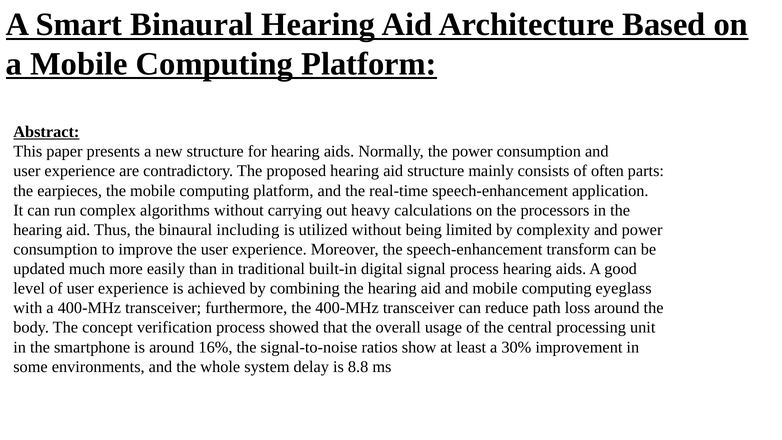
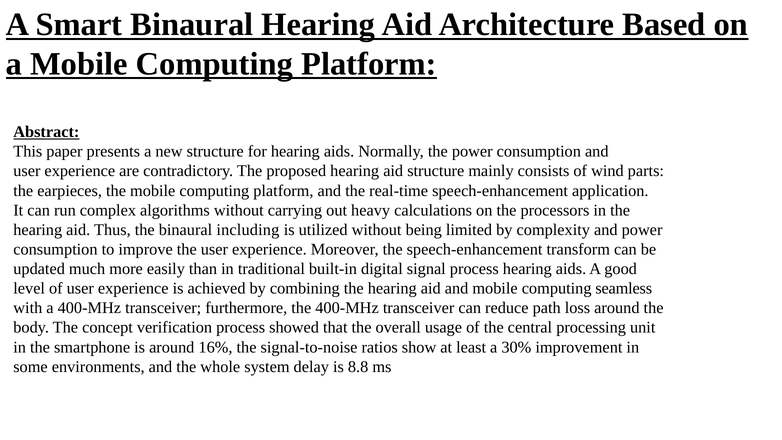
often: often -> wind (607, 171)
eyeglass: eyeglass -> seamless (624, 288)
